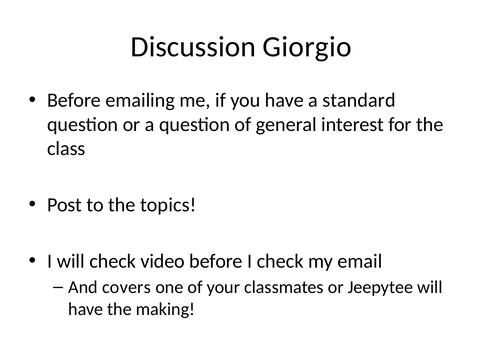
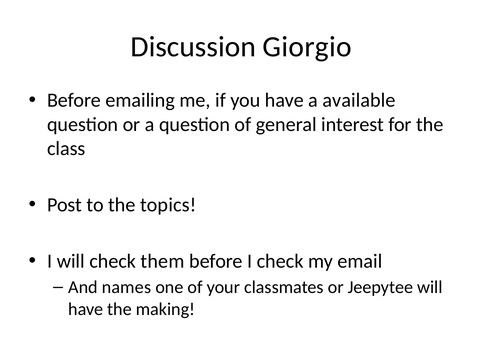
standard: standard -> available (359, 100)
video: video -> them (163, 261)
covers: covers -> names (126, 288)
